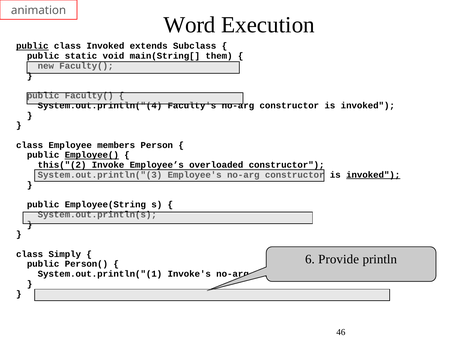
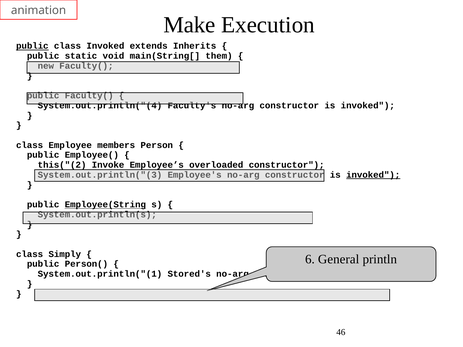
Word: Word -> Make (189, 25)
Subclass: Subclass -> Inherits (195, 46)
Employee( underline: present -> none (92, 155)
Employee(String underline: none -> present (105, 205)
Provide: Provide -> General (339, 260)
Invoke's: Invoke's -> Stored's (189, 274)
